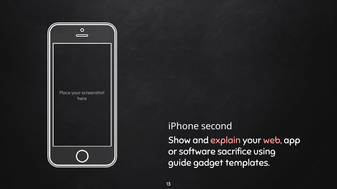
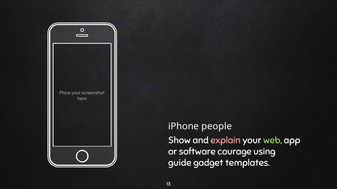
second: second -> people (217, 127)
web colour: pink -> light green (273, 141)
sacrifice: sacrifice -> courage (235, 152)
